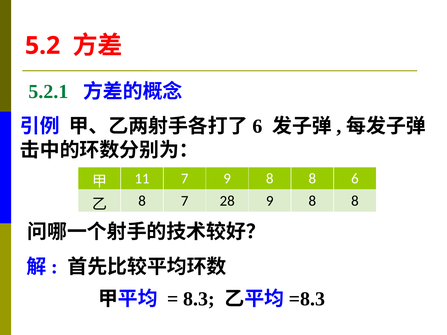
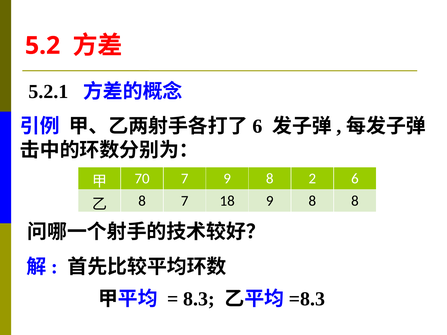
5.2.1 colour: green -> black (48, 92)
11: 11 -> 70 (142, 179)
7 9 8 8: 8 -> 2 (312, 179)
28: 28 -> 18 (227, 201)
